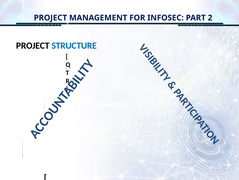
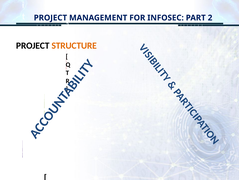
STRUCTURE colour: blue -> orange (74, 46)
